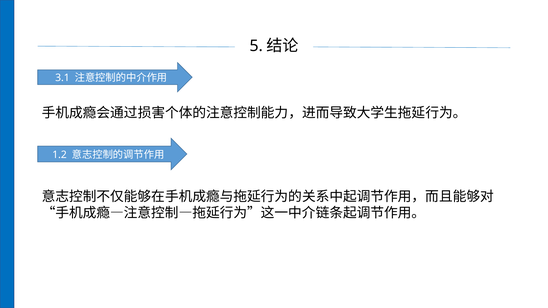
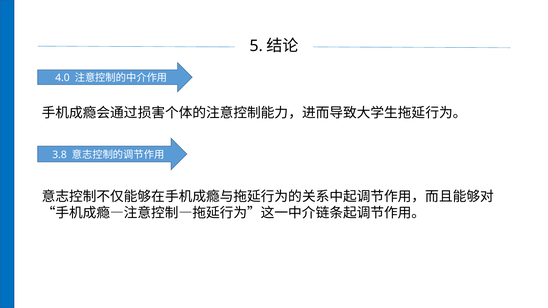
3.1: 3.1 -> 4.0 (62, 78)
1.2: 1.2 -> 3.8 (60, 155)
